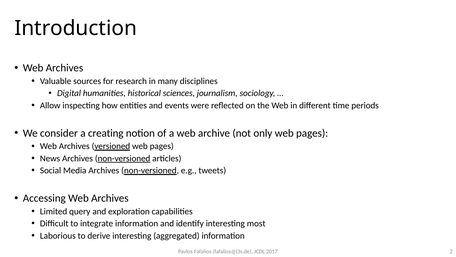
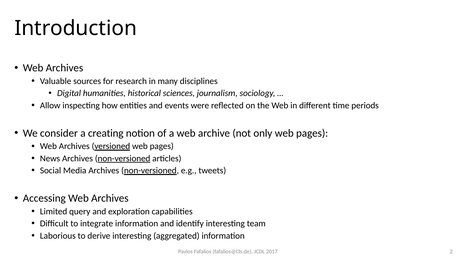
most: most -> team (256, 223)
